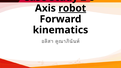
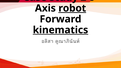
kinematics underline: none -> present (60, 30)
